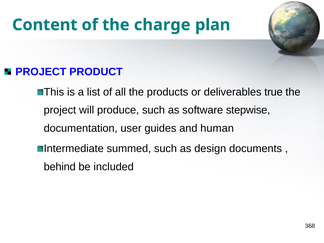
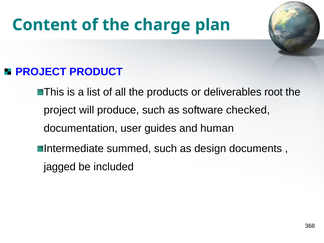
true: true -> root (274, 92)
stepwise: stepwise -> checked (248, 110)
behind: behind -> jagged (60, 167)
